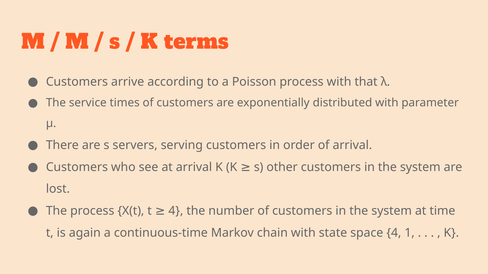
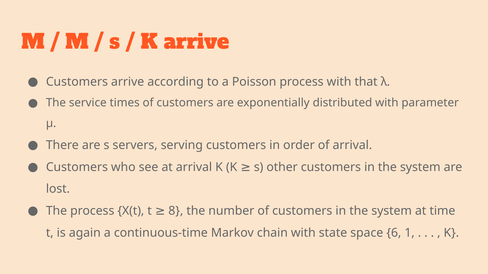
K terms: terms -> arrive (197, 42)
t 4: 4 -> 8 (176, 211)
space 4: 4 -> 6 (394, 233)
